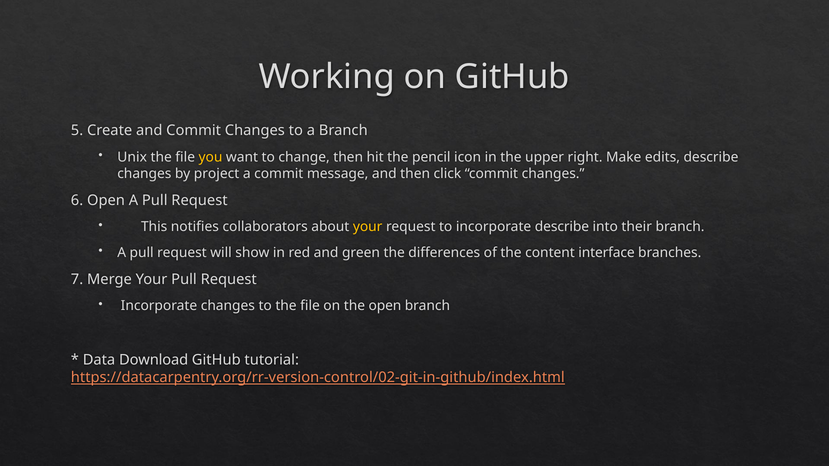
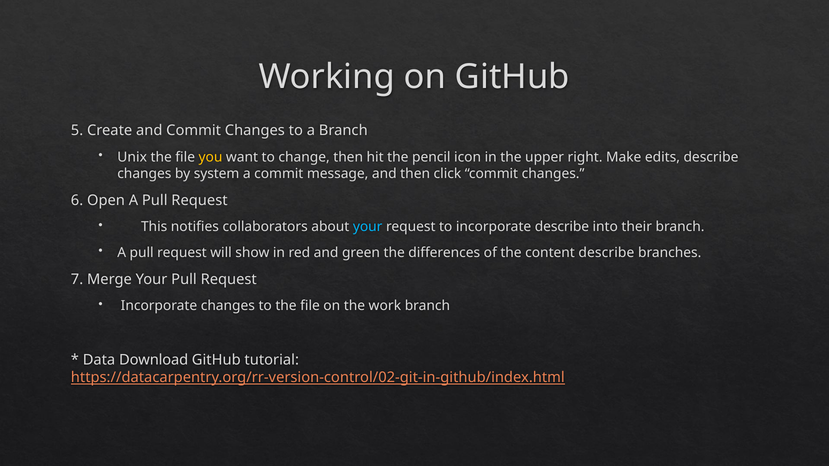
project: project -> system (217, 174)
your colour: yellow -> light blue (368, 227)
content interface: interface -> describe (606, 253)
the open: open -> work (385, 306)
